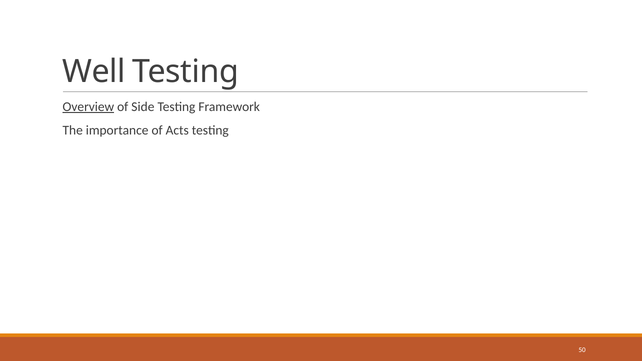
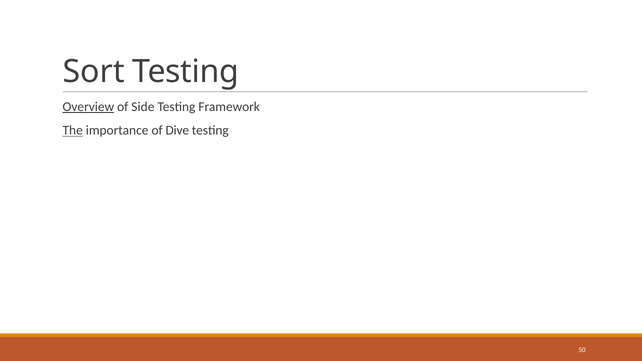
Well: Well -> Sort (94, 72)
The underline: none -> present (73, 131)
Acts: Acts -> Dive (177, 131)
